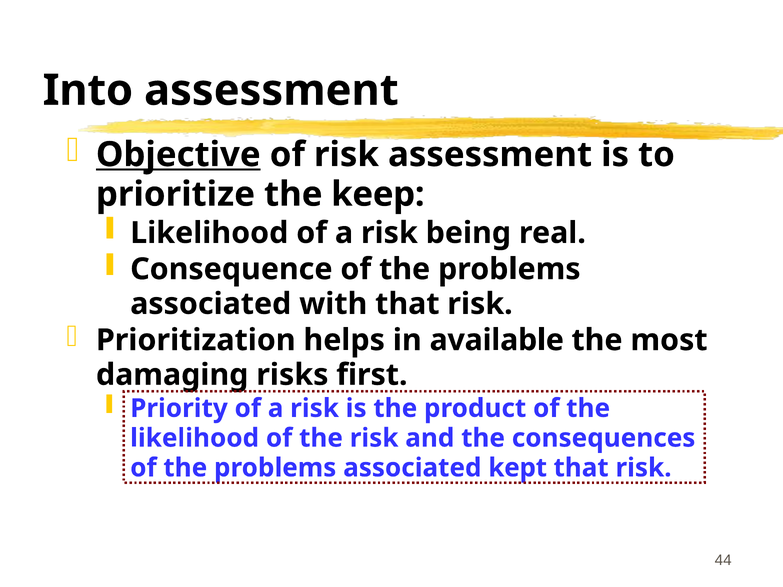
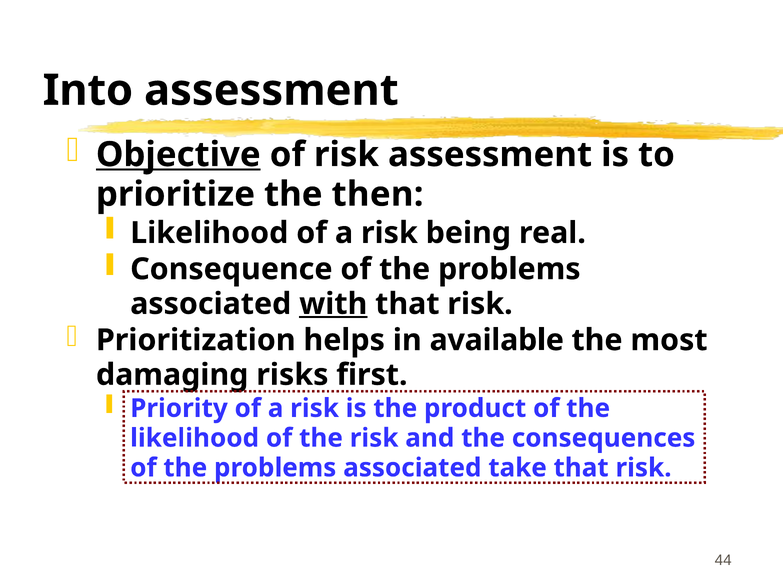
keep: keep -> then (378, 194)
with underline: none -> present (333, 304)
kept: kept -> take (518, 468)
